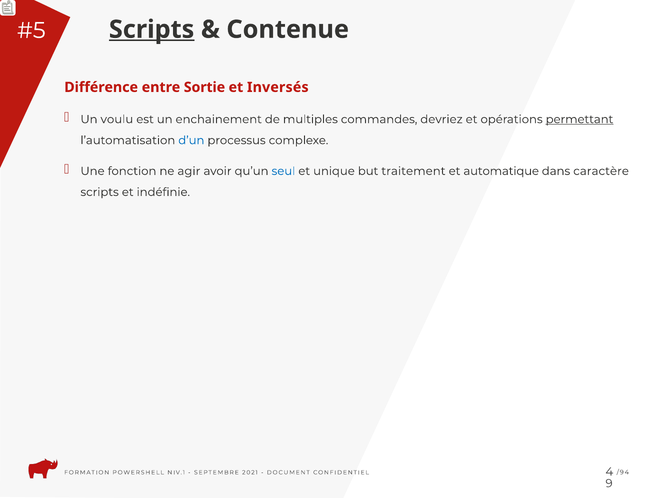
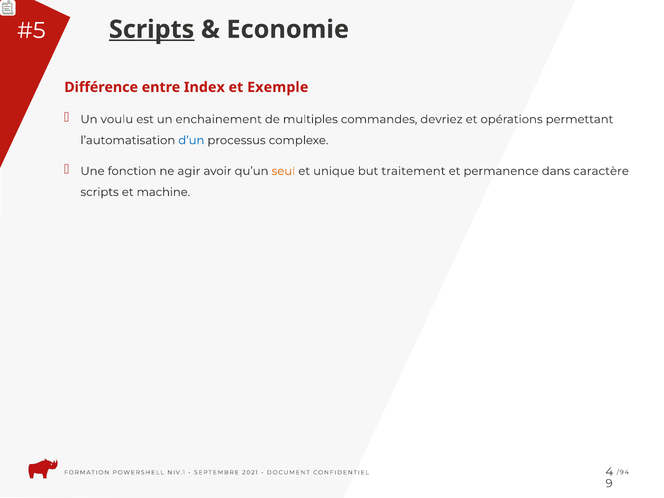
Contenue: Contenue -> Economie (288, 29)
Sortie: Sortie -> Index (204, 87)
Inversés: Inversés -> Exemple (278, 87)
permettant underline: present -> none (579, 119)
seul colour: blue -> orange (283, 171)
automatique: automatique -> permanence (501, 171)
indéfinie: indéfinie -> machine (163, 192)
